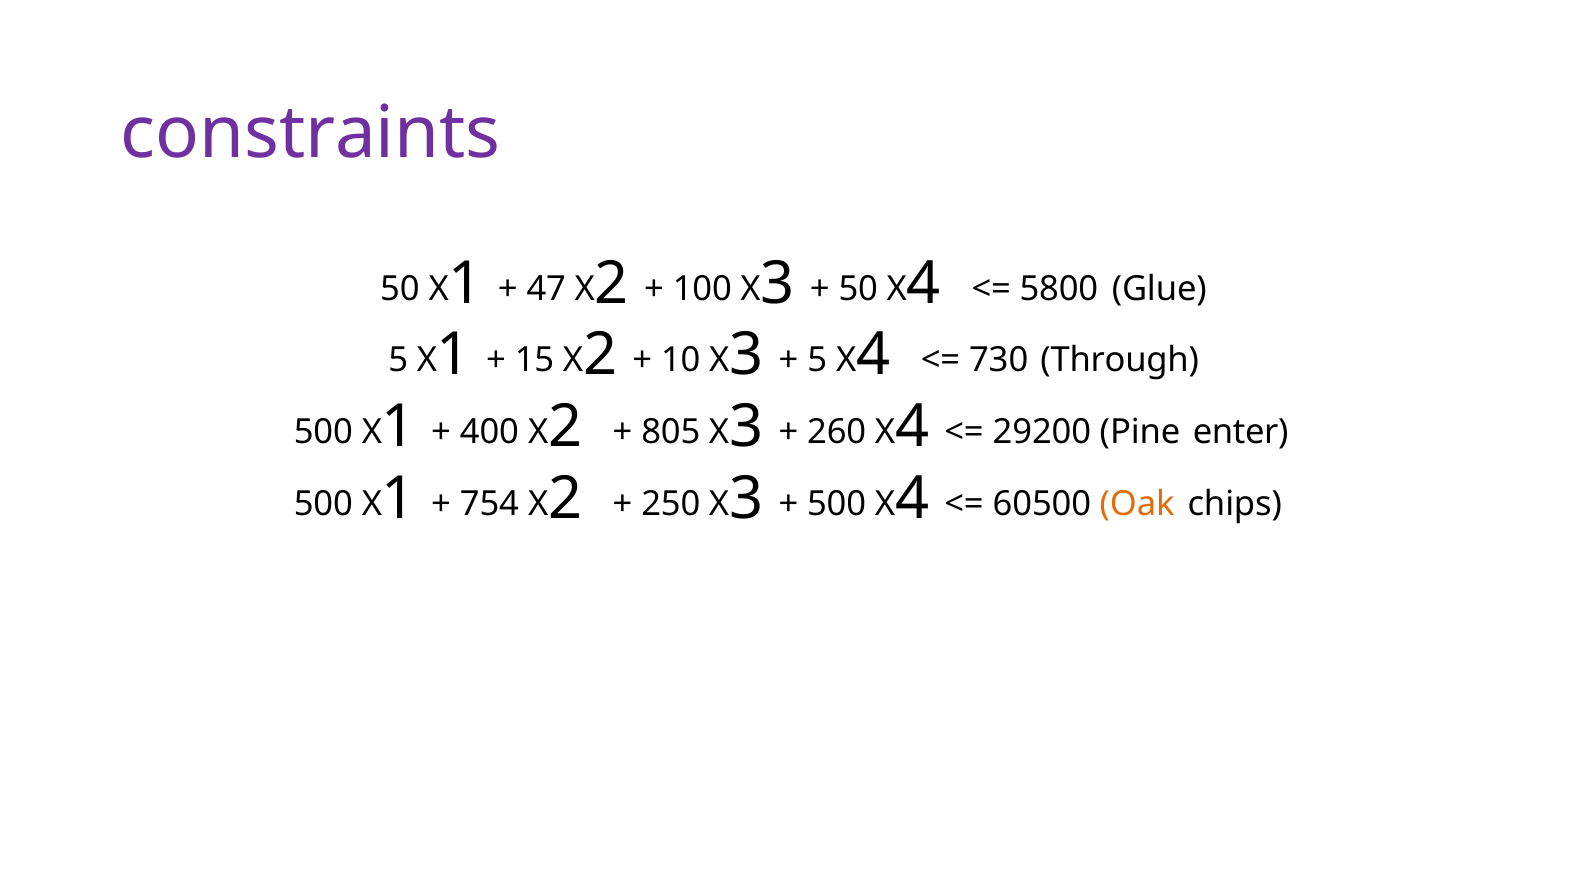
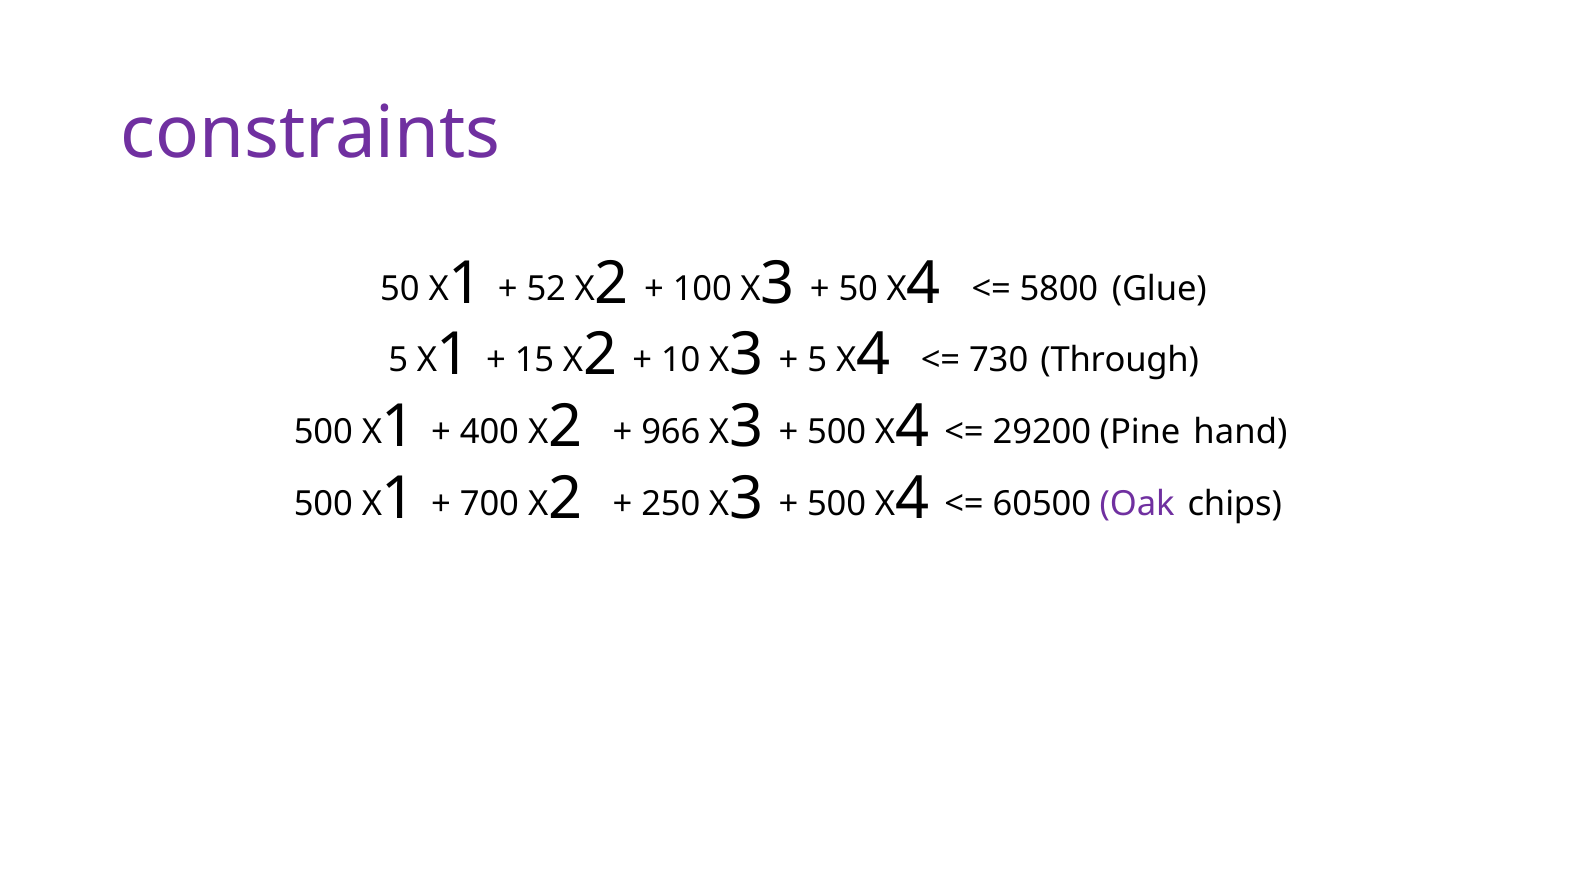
47: 47 -> 52 (546, 289)
805: 805 -> 966 (671, 432)
260: 260 -> 500 (837, 432)
enter: enter -> hand (1240, 432)
754: 754 -> 700 (489, 504)
Oak colour: orange -> purple (1137, 504)
